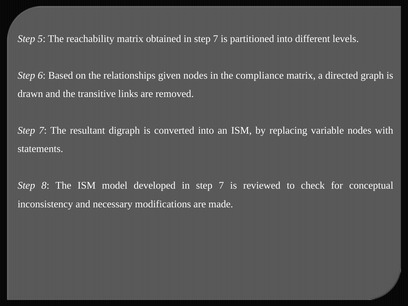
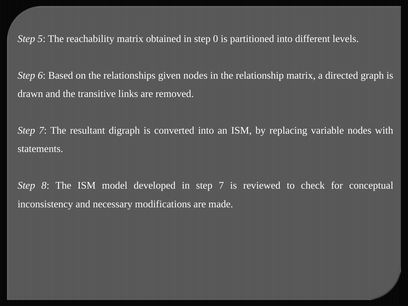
obtained in step 7: 7 -> 0 (216, 39)
compliance: compliance -> relationship (260, 75)
